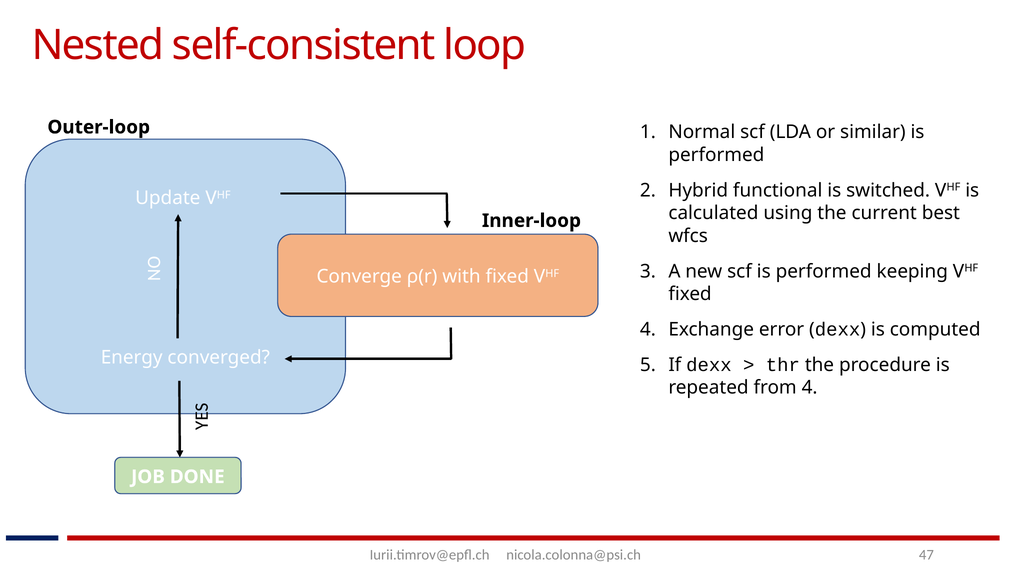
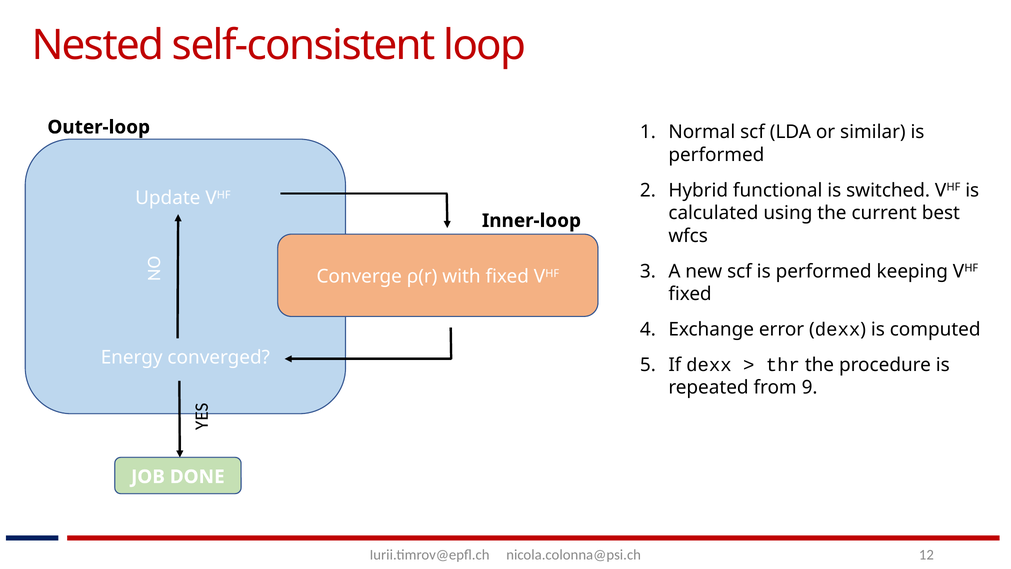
from 4: 4 -> 9 (810, 387)
47: 47 -> 12 (926, 554)
